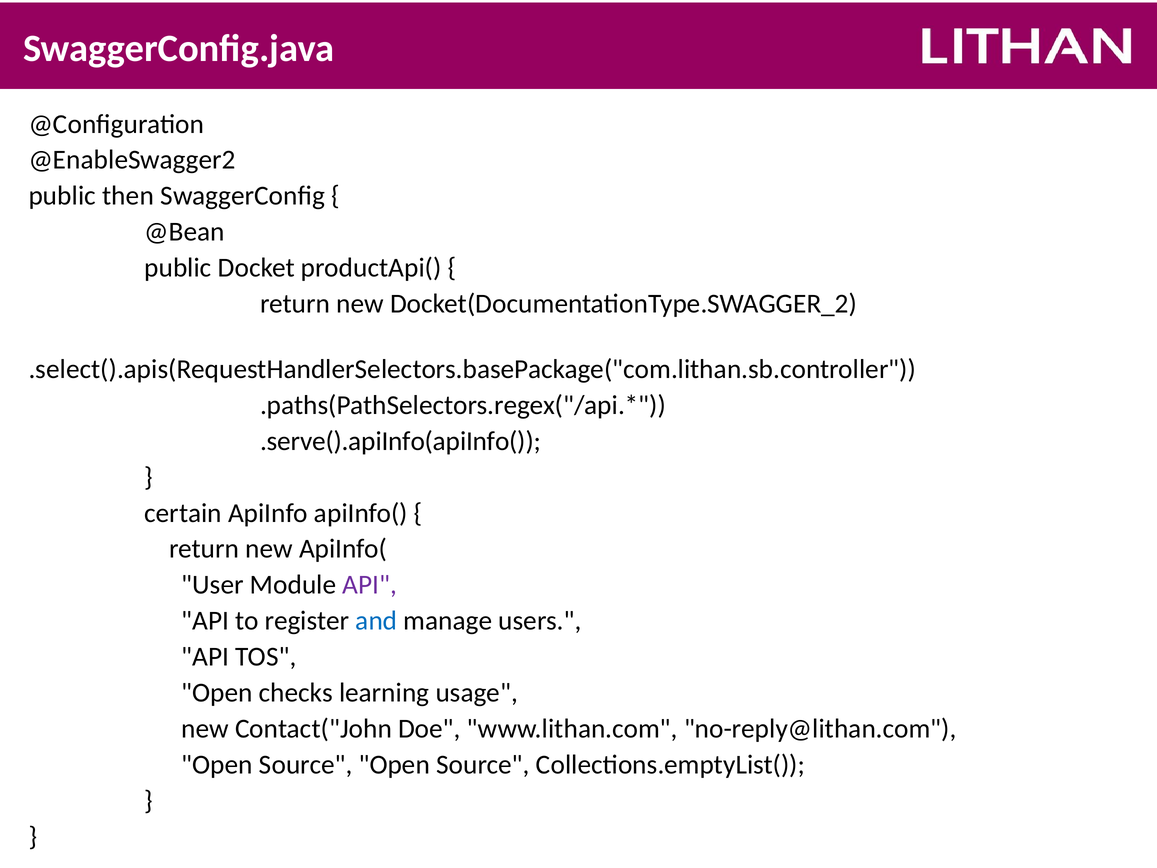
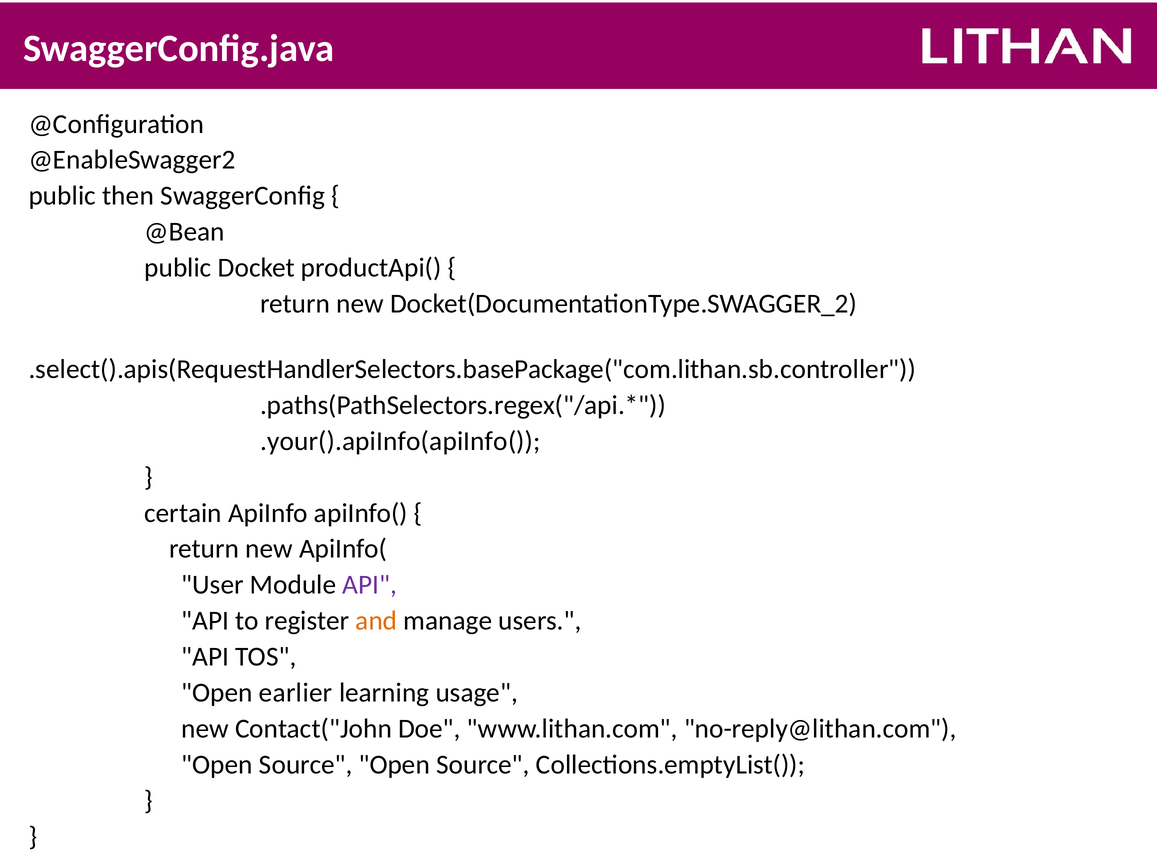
.serve().apiInfo(apiInfo(: .serve().apiInfo(apiInfo( -> .your().apiInfo(apiInfo( (400, 441)
and colour: blue -> orange (376, 621)
checks: checks -> earlier (296, 693)
